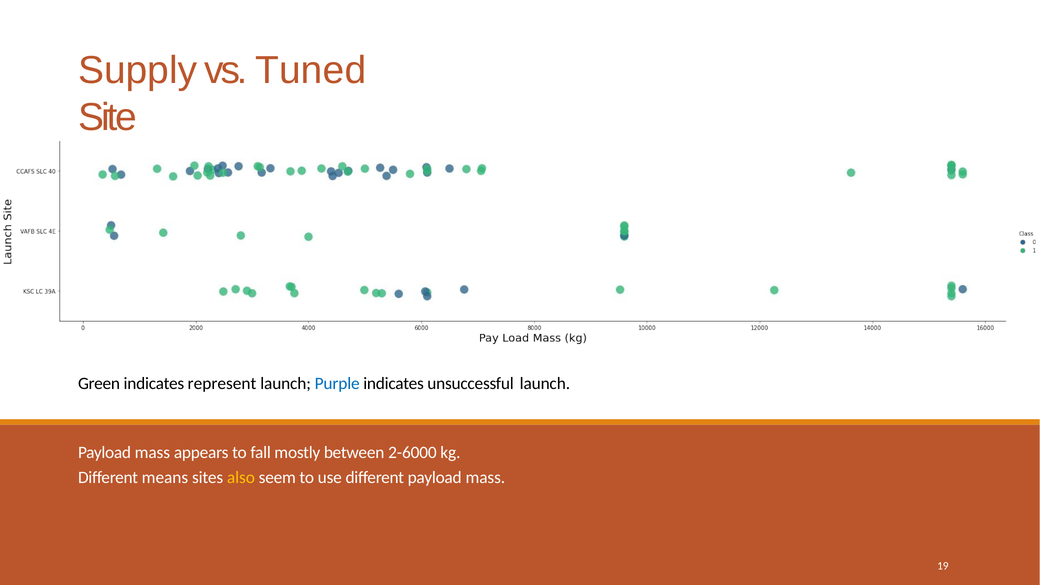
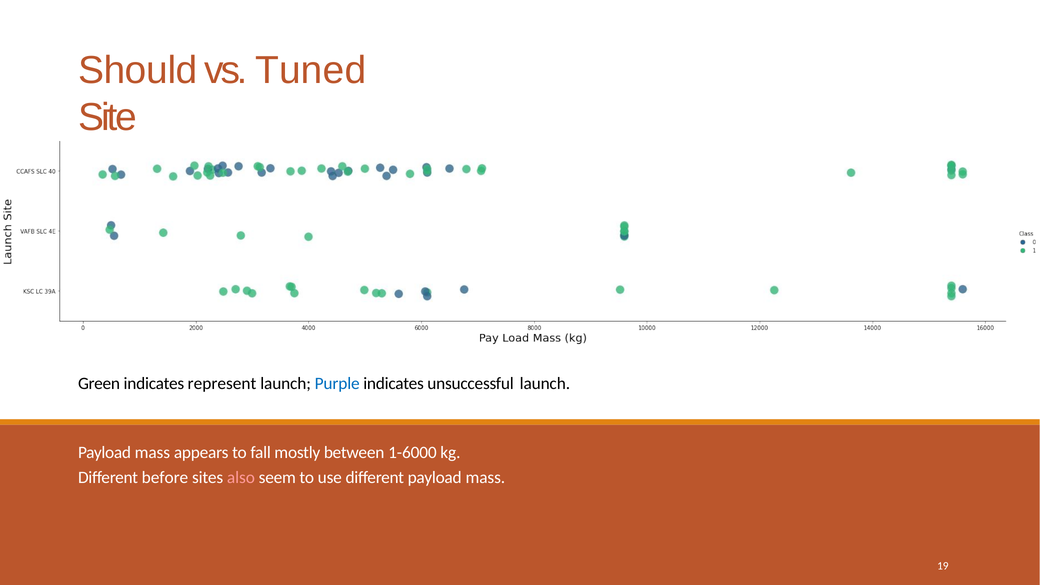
Supply: Supply -> Should (138, 70)
2-6000: 2-6000 -> 1-6000 (412, 452)
means: means -> before (165, 478)
also colour: yellow -> pink (241, 478)
